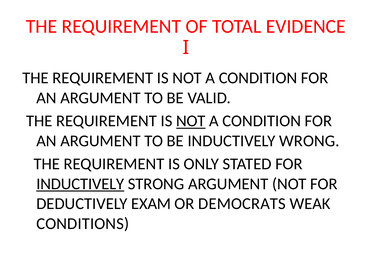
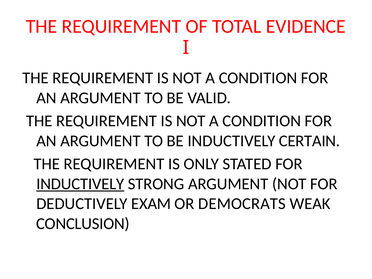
NOT underline: present -> none (191, 121)
WRONG: WRONG -> CERTAIN (310, 141)
CONDITIONS: CONDITIONS -> CONCLUSION (83, 224)
